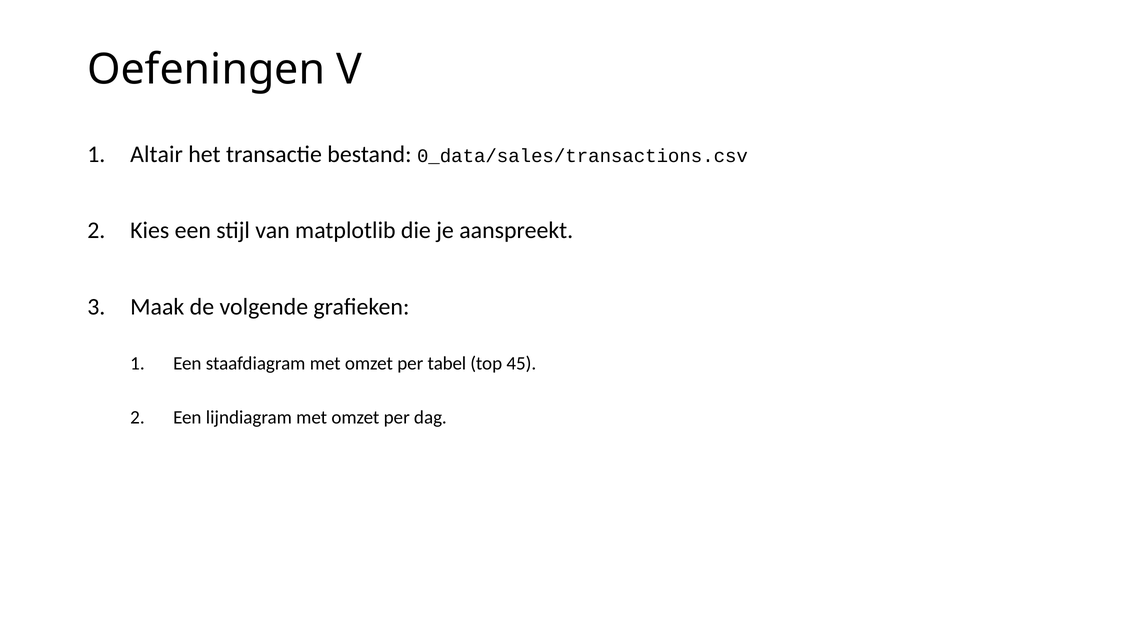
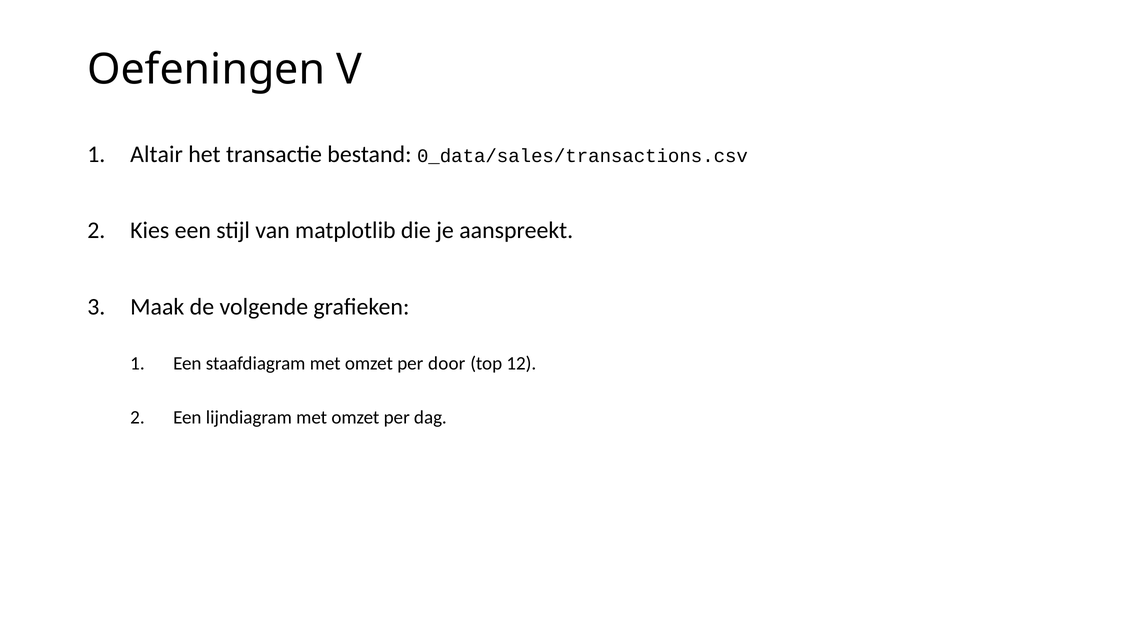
tabel: tabel -> door (447, 364)
45: 45 -> 12 (521, 364)
